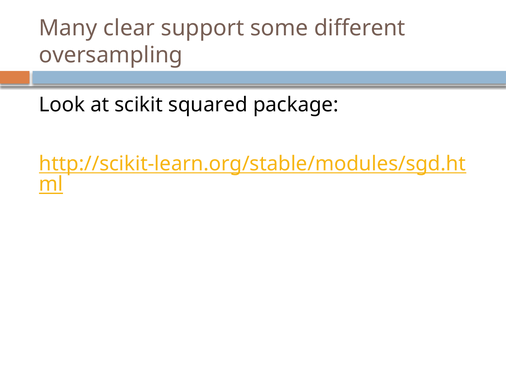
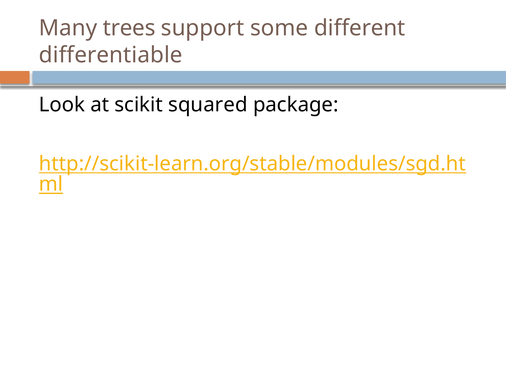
clear: clear -> trees (129, 28)
oversampling: oversampling -> differentiable (111, 55)
